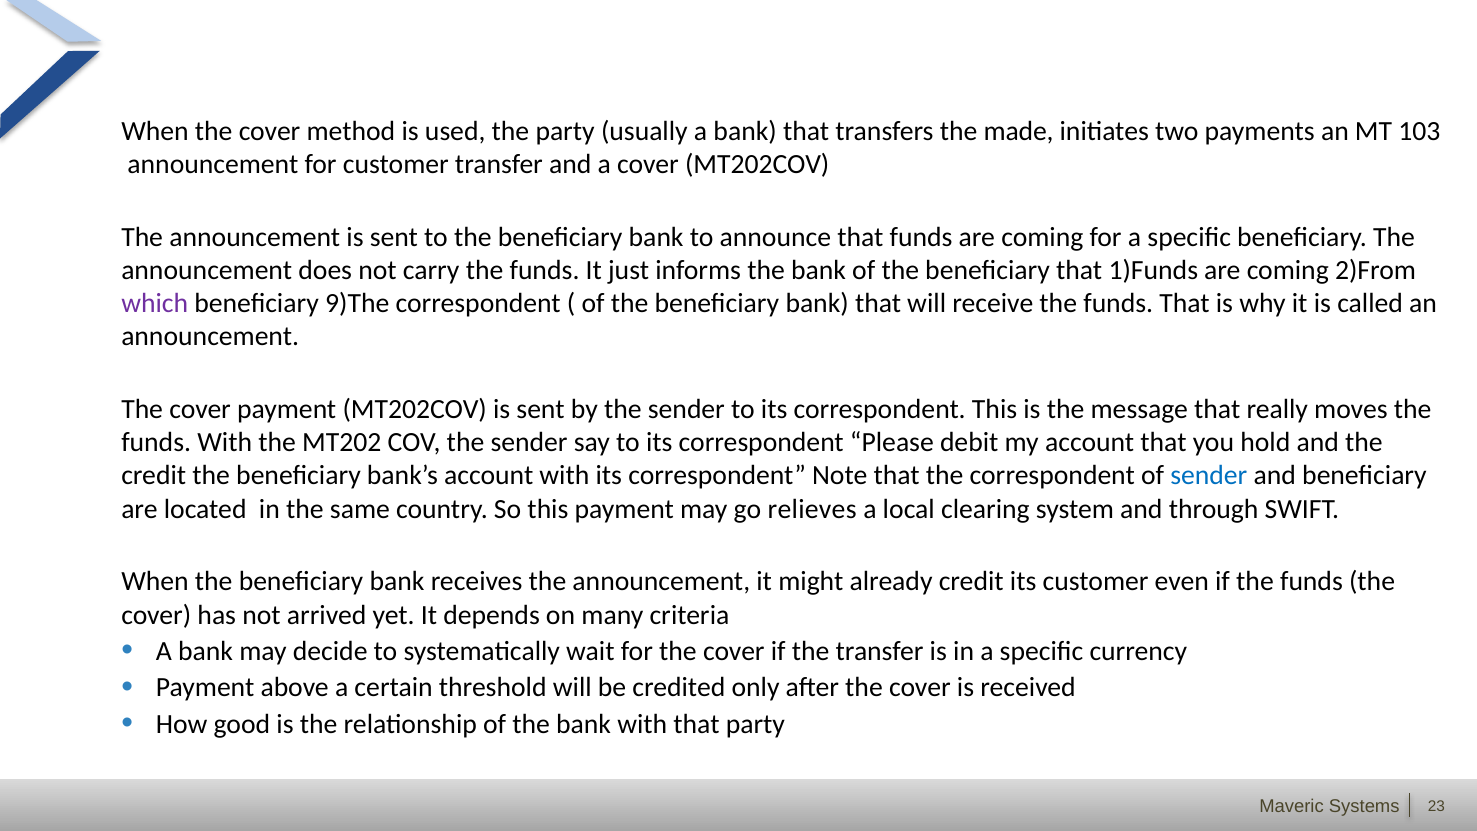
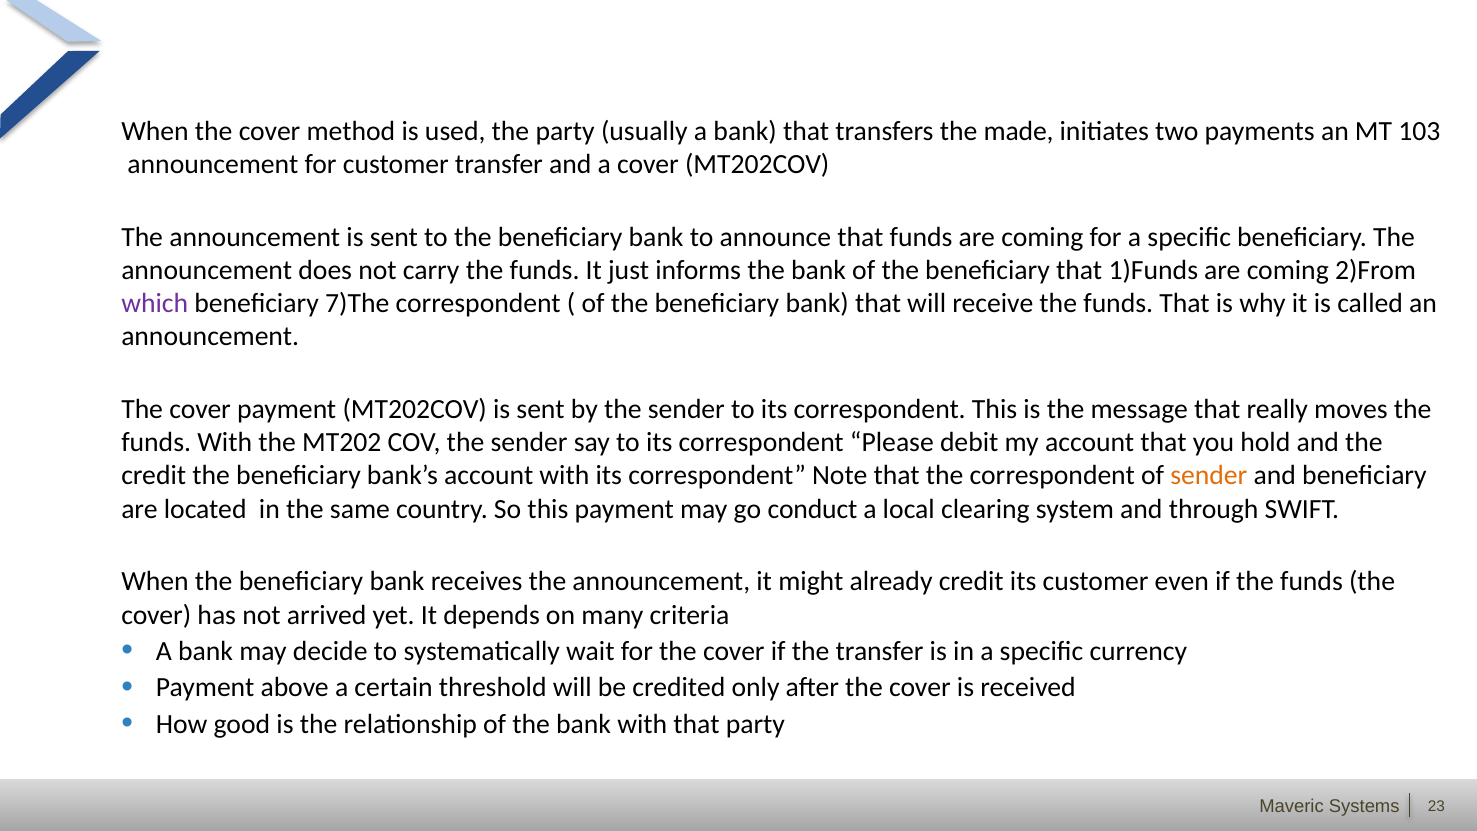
9)The: 9)The -> 7)The (357, 303)
sender colour: blue -> orange (1209, 476)
relieves: relieves -> conduct (812, 509)
